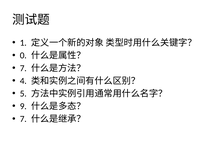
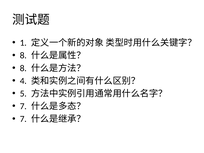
0: 0 -> 8 (23, 55)
7: 7 -> 8 (23, 68)
9: 9 -> 7 (23, 106)
